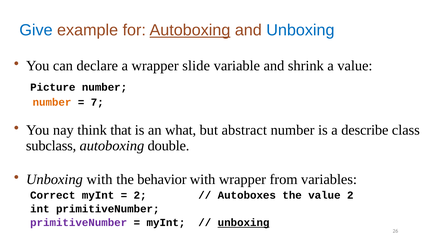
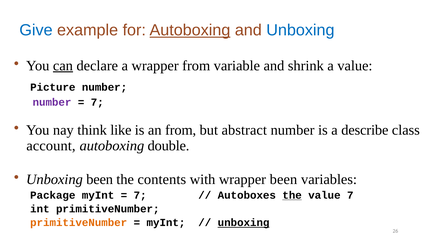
can underline: none -> present (63, 66)
wrapper slide: slide -> from (196, 66)
number colour: orange -> purple (52, 102)
that: that -> like (121, 130)
an what: what -> from (181, 130)
subclass: subclass -> account (51, 146)
Unboxing with: with -> been (100, 180)
behavior: behavior -> contents (162, 180)
wrapper from: from -> been (284, 180)
Correct: Correct -> Package (53, 196)
2: 2 -> 7 (140, 196)
the underline: none -> present (292, 196)
value 2: 2 -> 7 (350, 196)
primitiveNumber colour: purple -> orange (79, 223)
